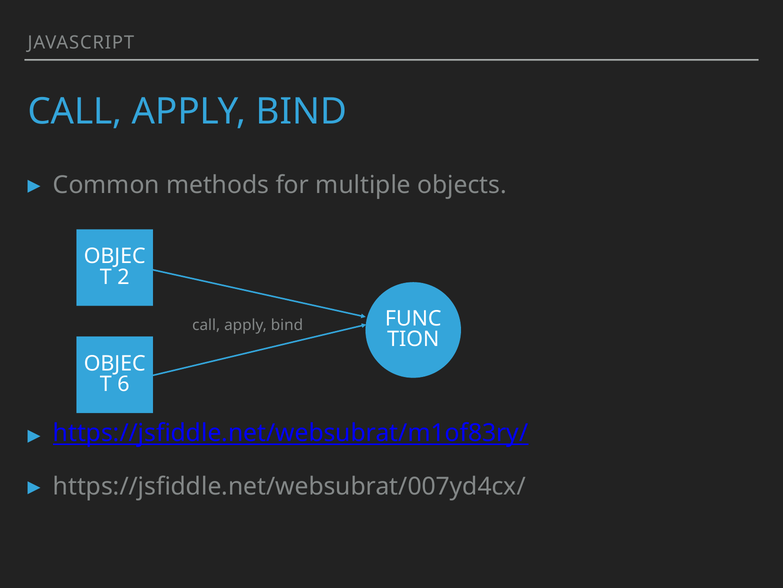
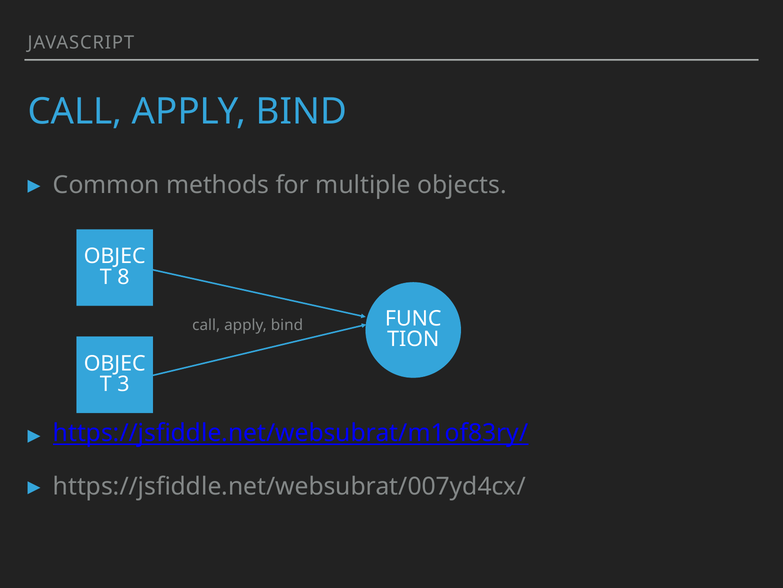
2: 2 -> 8 (123, 277)
6: 6 -> 3 (123, 384)
